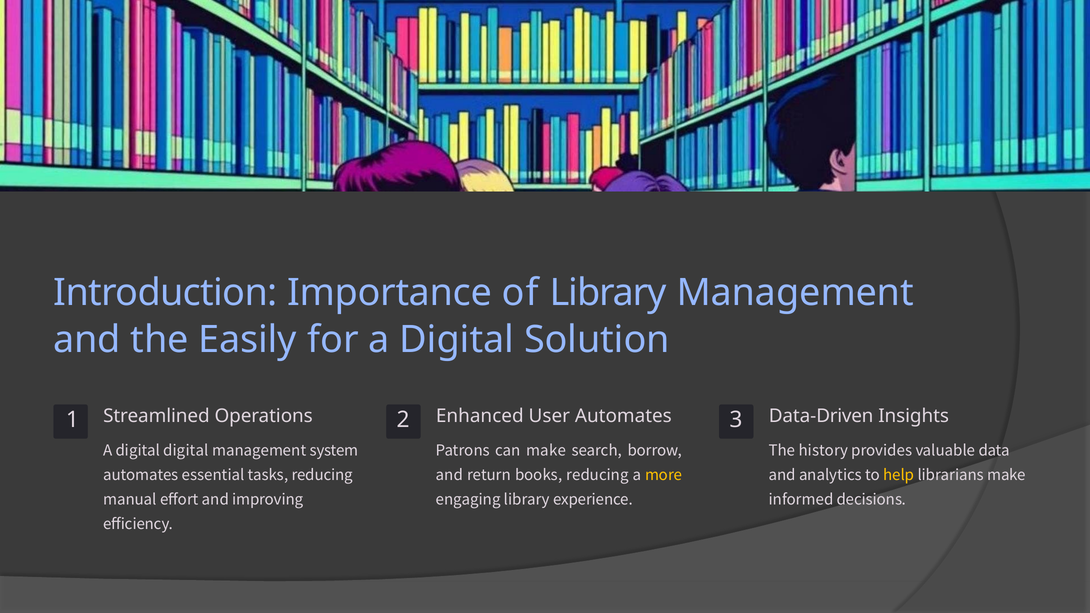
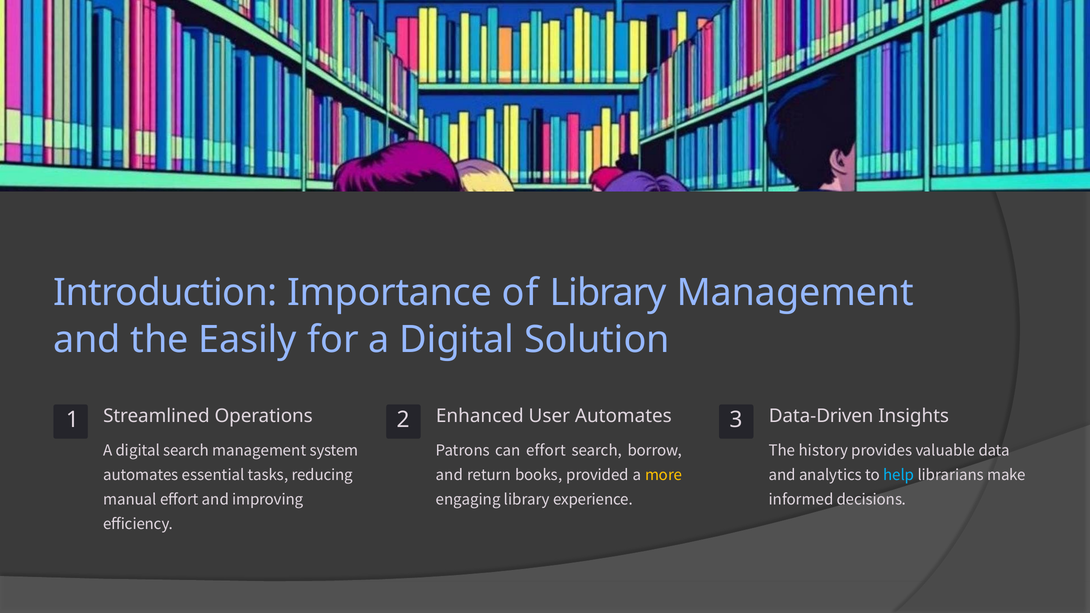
digital digital: digital -> search (186, 451)
can make: make -> effort (546, 451)
books reducing: reducing -> provided (598, 476)
help colour: yellow -> light blue (899, 476)
